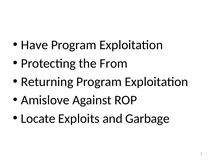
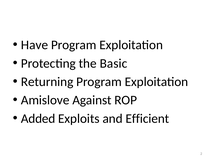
From: From -> Basic (114, 63)
Locate: Locate -> Added (38, 119)
Garbage: Garbage -> Efficient (147, 119)
